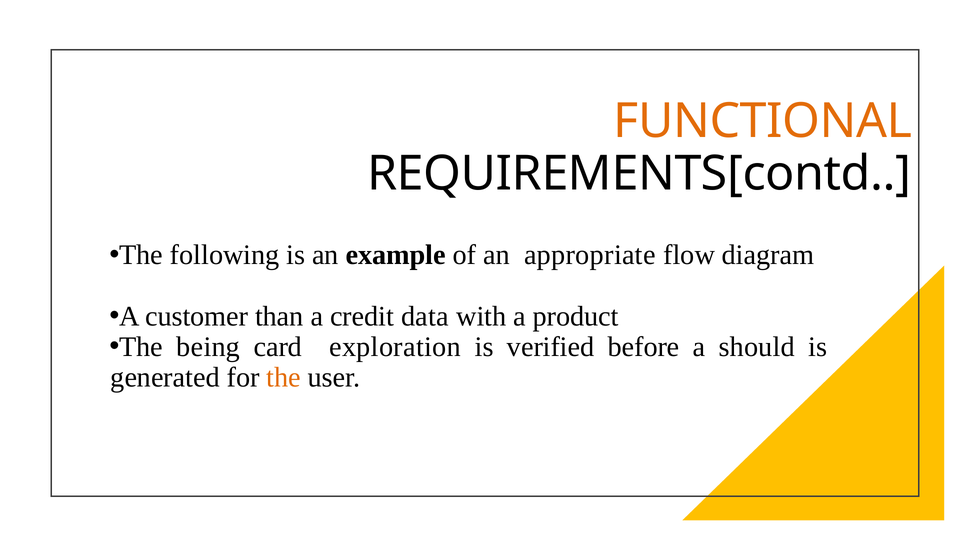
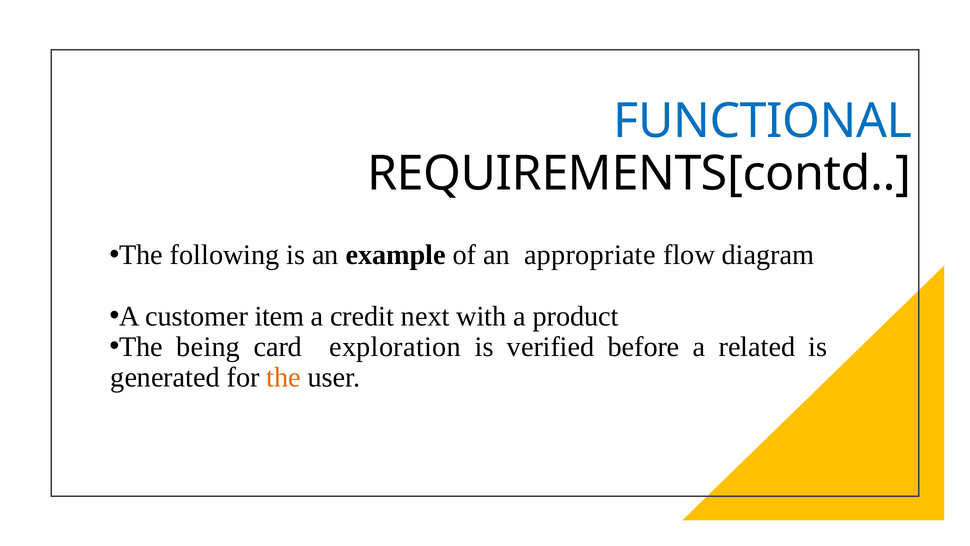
FUNCTIONAL colour: orange -> blue (763, 121)
than: than -> item (279, 316)
data: data -> next (425, 316)
should: should -> related (757, 346)
